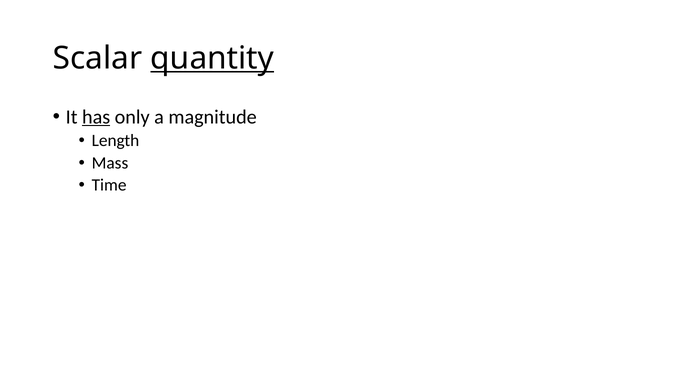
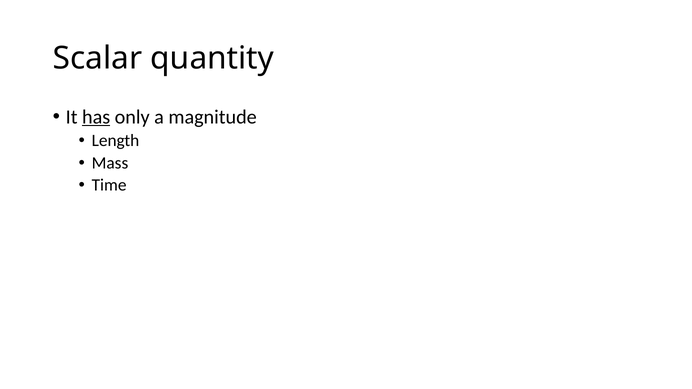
quantity underline: present -> none (212, 58)
